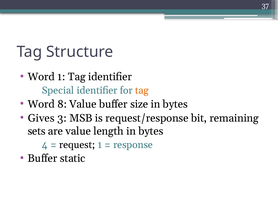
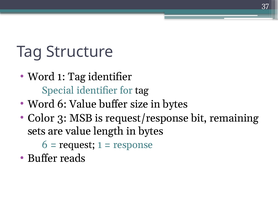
tag colour: orange -> black (142, 91)
Word 8: 8 -> 6 (62, 104)
Gives: Gives -> Color (41, 118)
4: 4 -> 6 (45, 145)
static: static -> reads (73, 159)
